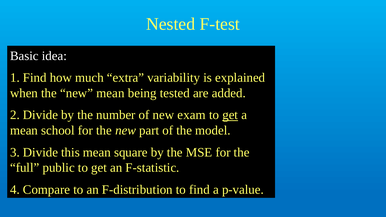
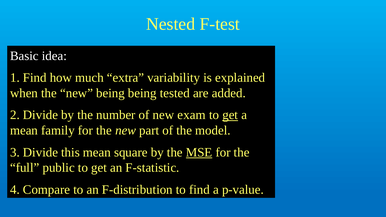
new mean: mean -> being (110, 93)
school: school -> family (58, 131)
MSE underline: none -> present (199, 152)
